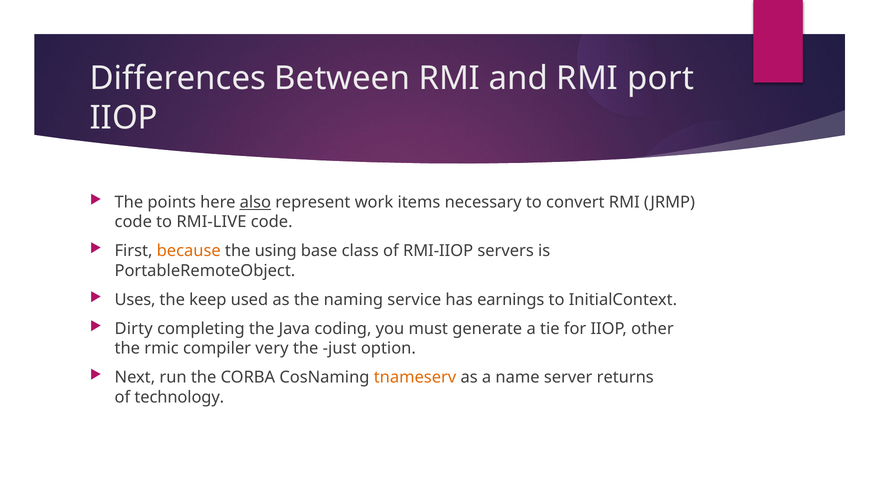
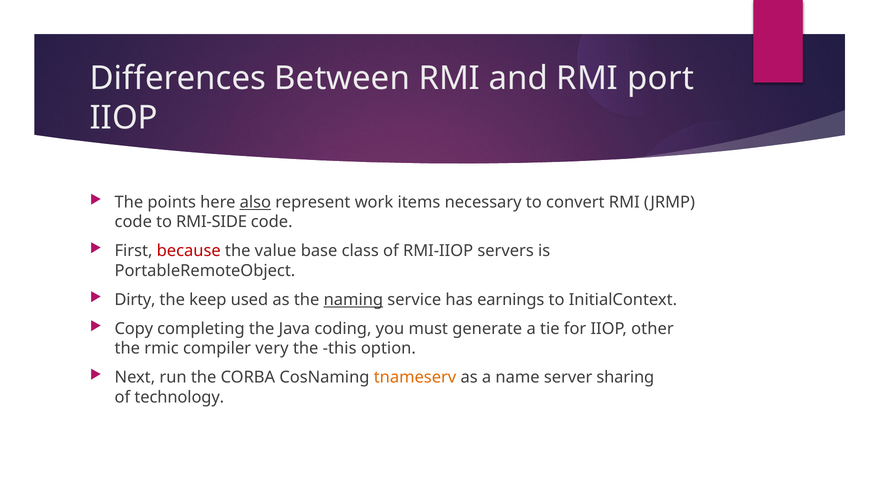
RMI-LIVE: RMI-LIVE -> RMI-SIDE (212, 222)
because colour: orange -> red (189, 251)
using: using -> value (276, 251)
Uses: Uses -> Dirty (135, 300)
naming underline: none -> present (353, 300)
Dirty: Dirty -> Copy (134, 329)
just: just -> this (340, 349)
returns: returns -> sharing (625, 378)
